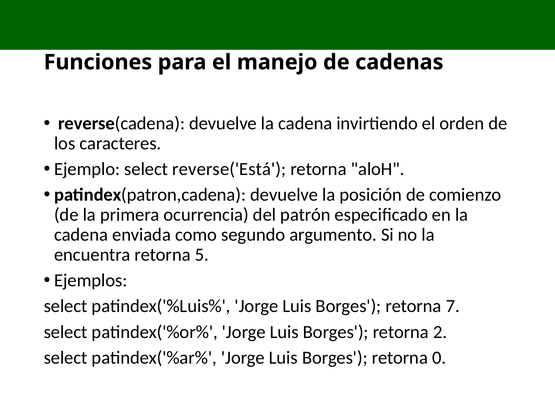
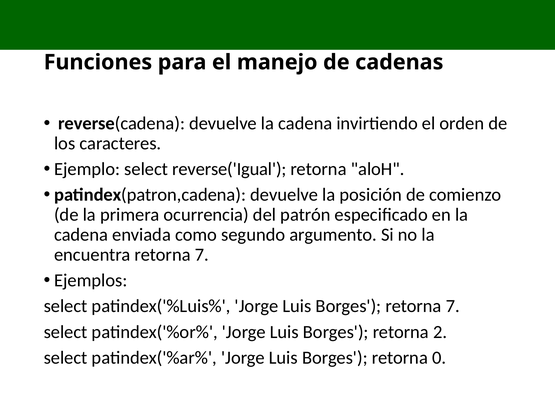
reverse('Está: reverse('Está -> reverse('Igual (229, 169)
encuentra retorna 5: 5 -> 7 (202, 255)
